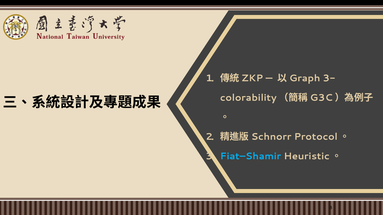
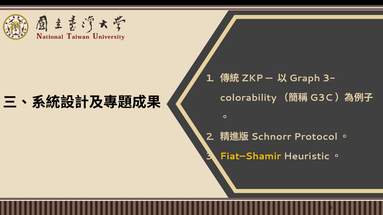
Fiat–Shamir colour: light blue -> yellow (251, 157)
